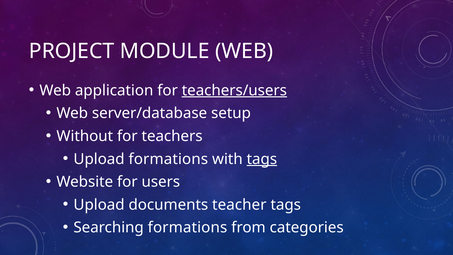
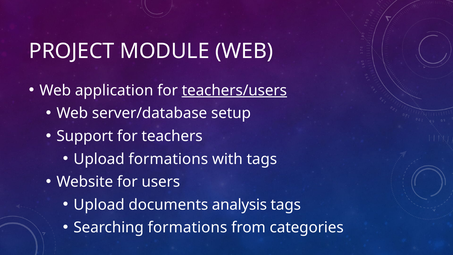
Without: Without -> Support (85, 136)
tags underline: present -> none (262, 159)
teacher: teacher -> analysis (239, 205)
